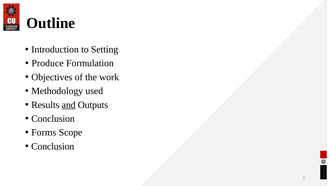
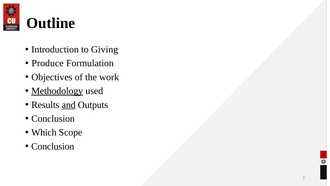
Setting: Setting -> Giving (105, 49)
Methodology underline: none -> present (57, 91)
Forms: Forms -> Which (44, 132)
